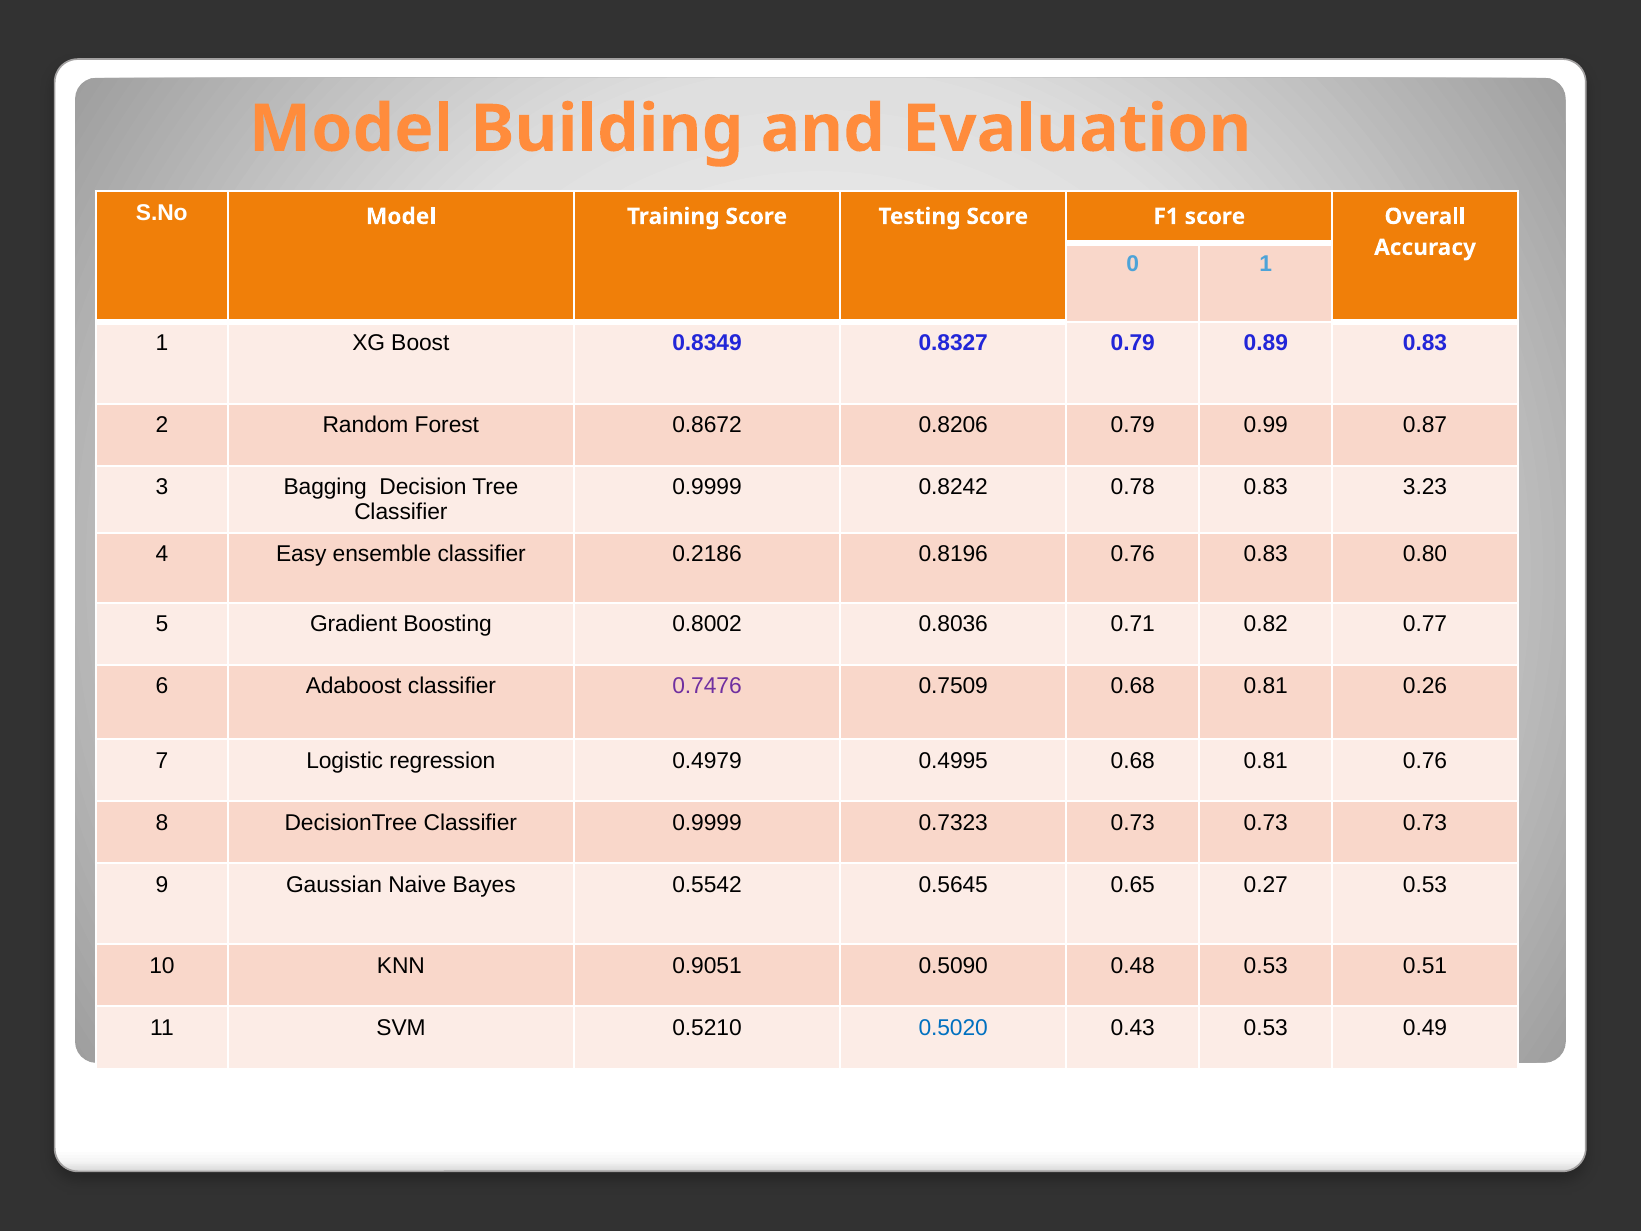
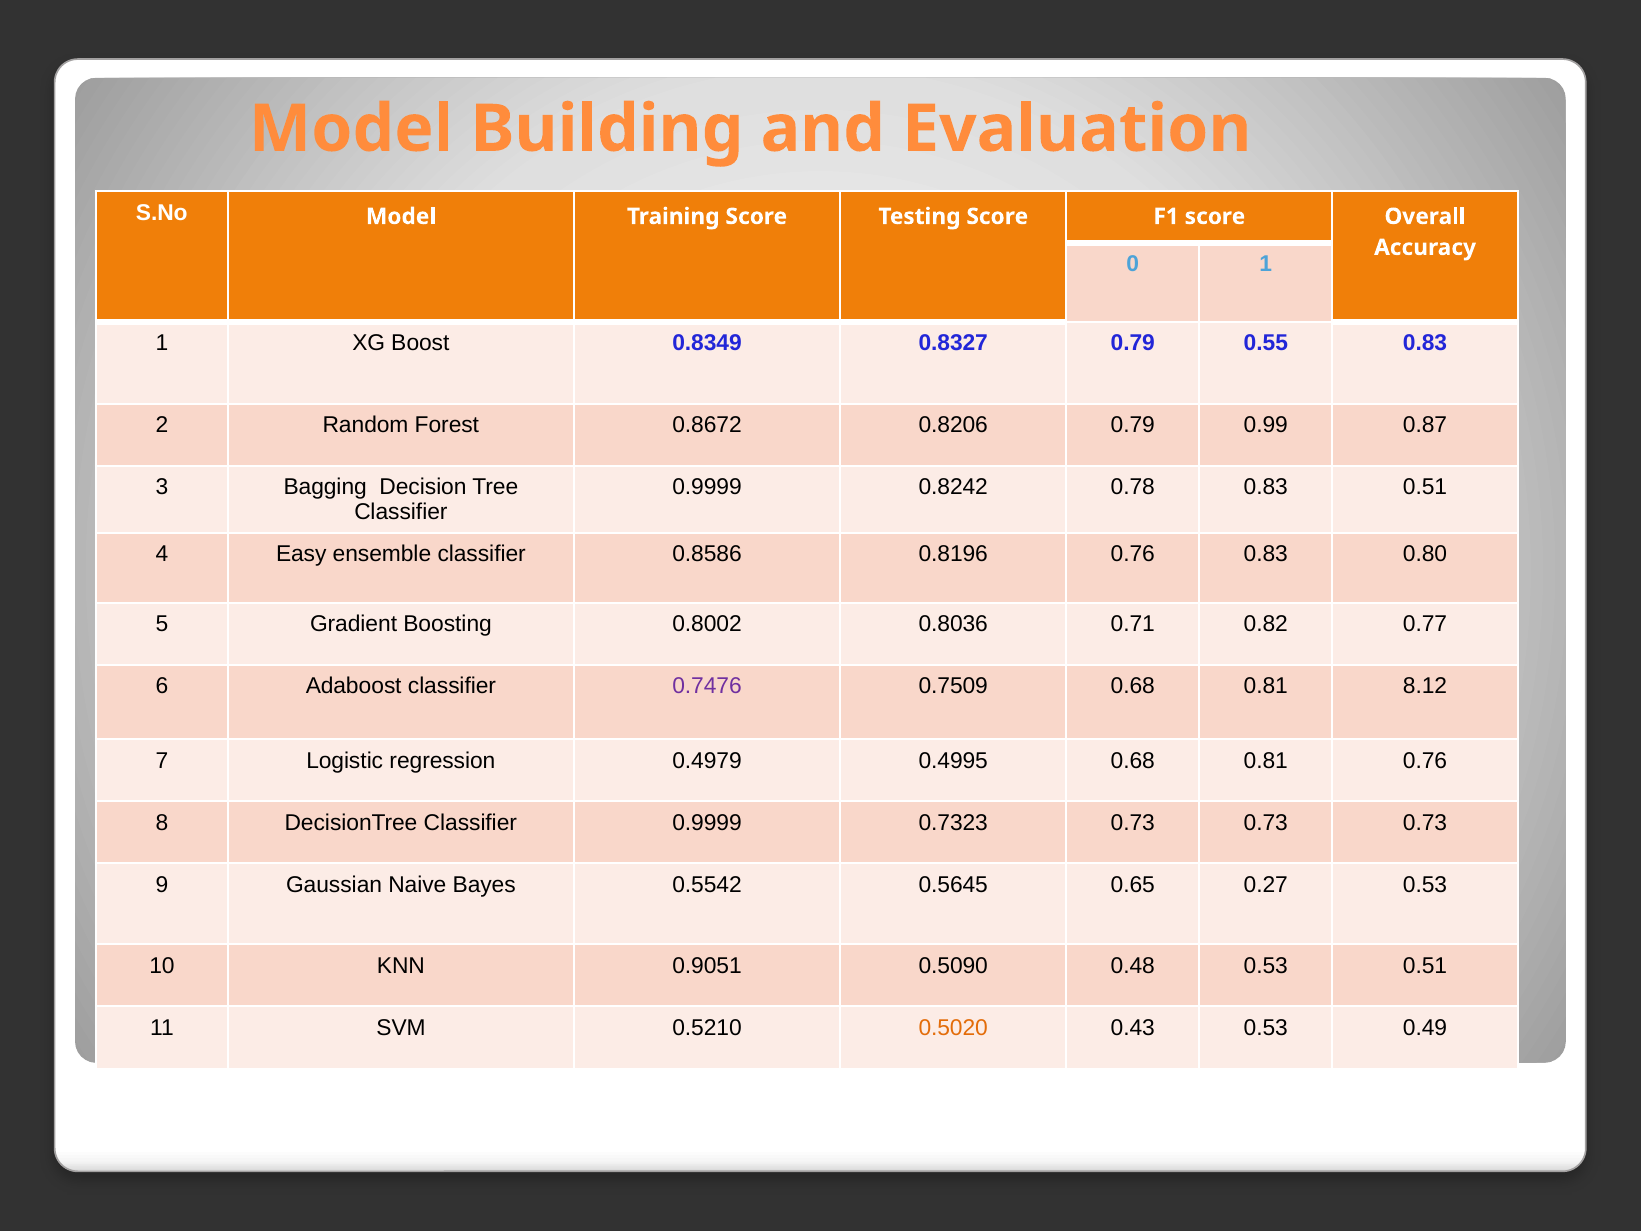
0.89: 0.89 -> 0.55 (1266, 343)
0.83 3.23: 3.23 -> 0.51 (1425, 487)
0.2186: 0.2186 -> 0.8586 (707, 554)
0.26: 0.26 -> 8.12 (1425, 686)
0.5020 colour: blue -> orange (953, 1027)
